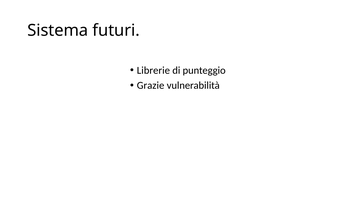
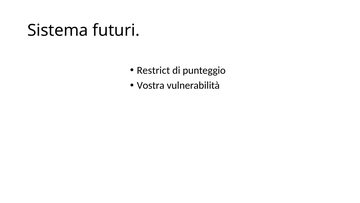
Librerie: Librerie -> Restrict (153, 70)
Grazie: Grazie -> Vostra (151, 85)
